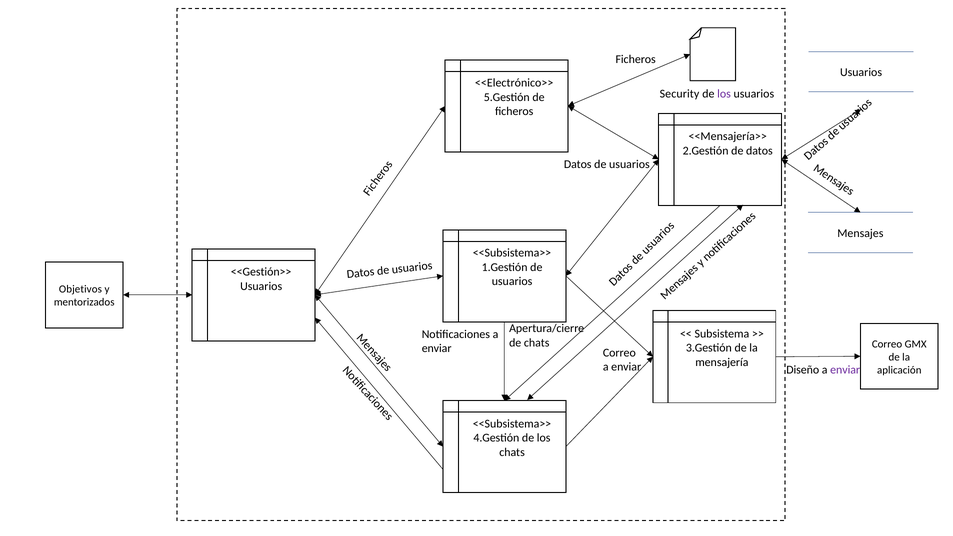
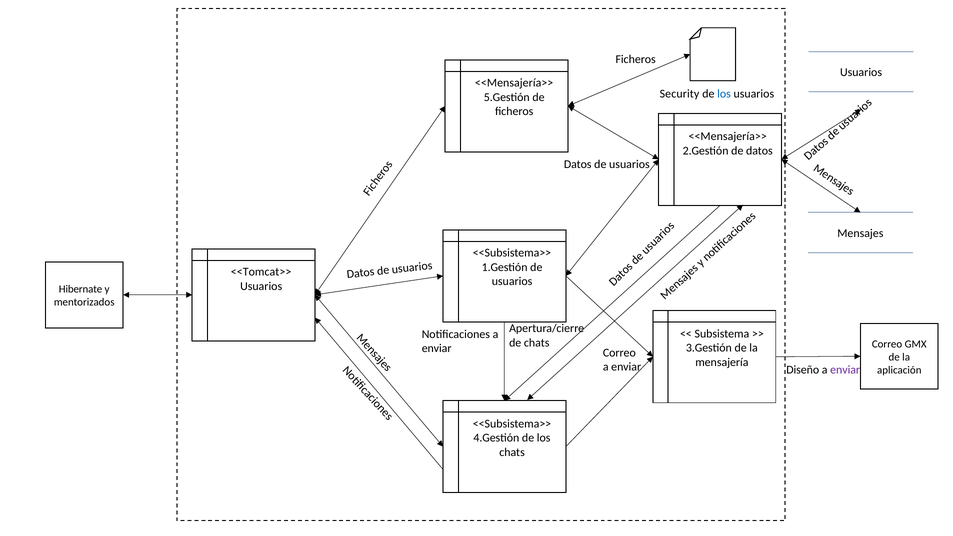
<<Electrónico>>: <<Electrónico>> -> <<Mensajería>> (514, 83)
los colour: purple -> blue (724, 94)
<<Gestión>>: <<Gestión>> -> <<Tomcat>> (261, 272)
Objetivos: Objetivos -> Hibernate (81, 289)
